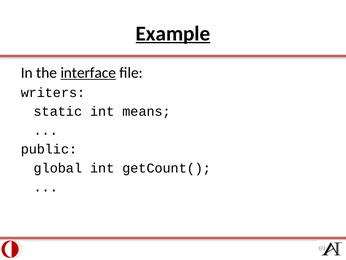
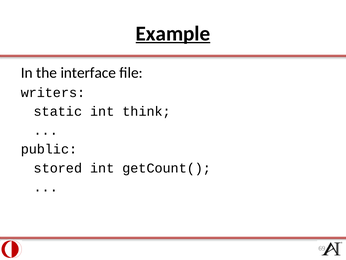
interface underline: present -> none (88, 73)
means: means -> think (147, 111)
global: global -> stored (58, 168)
